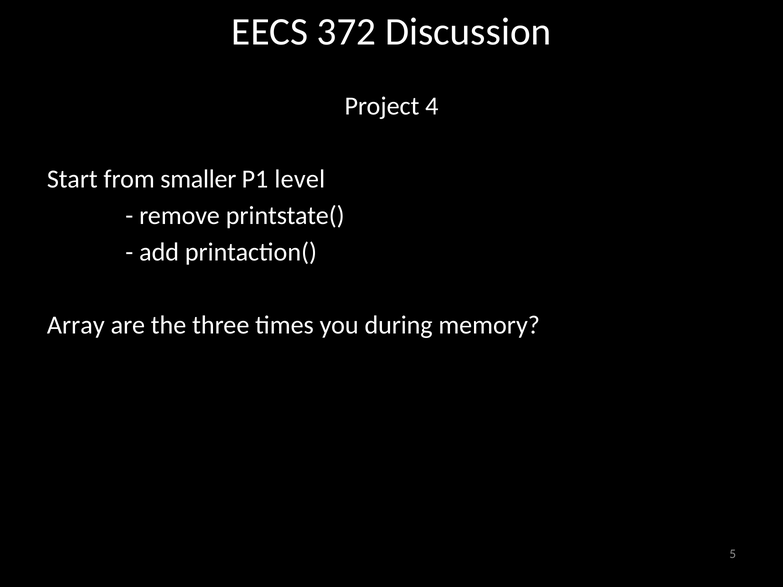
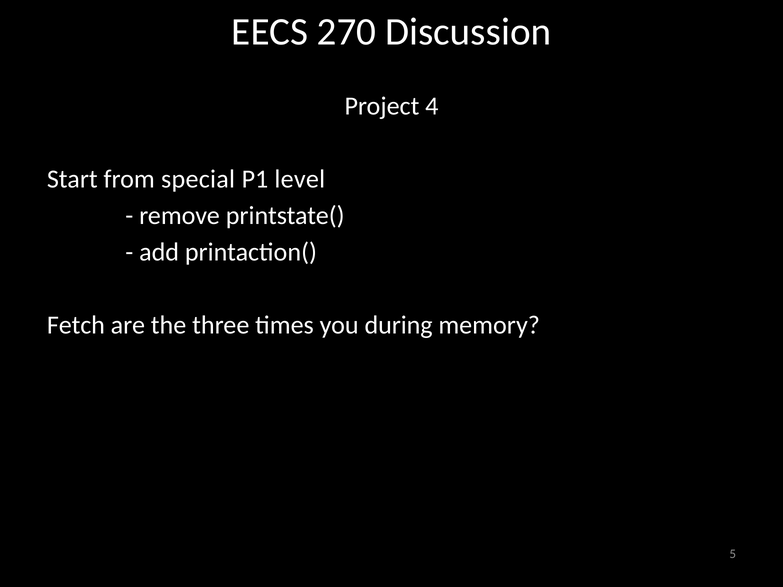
372: 372 -> 270 (347, 32)
smaller: smaller -> special (198, 179)
Array: Array -> Fetch (76, 325)
